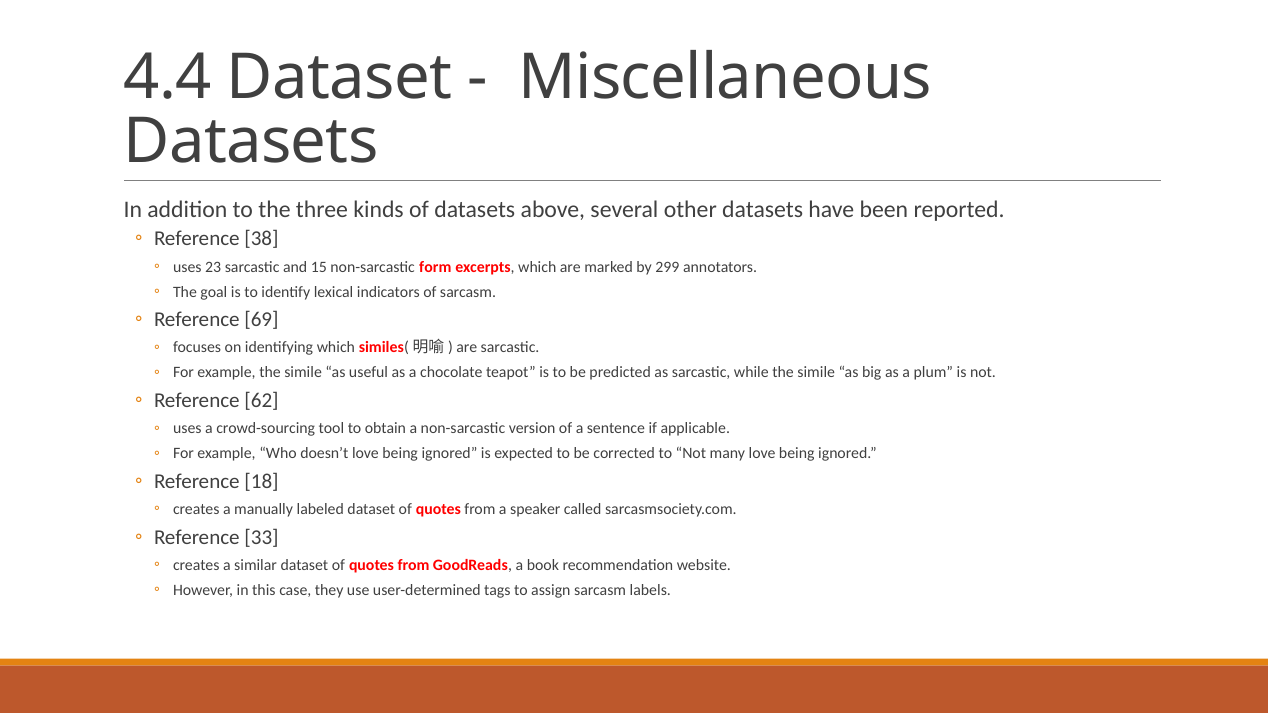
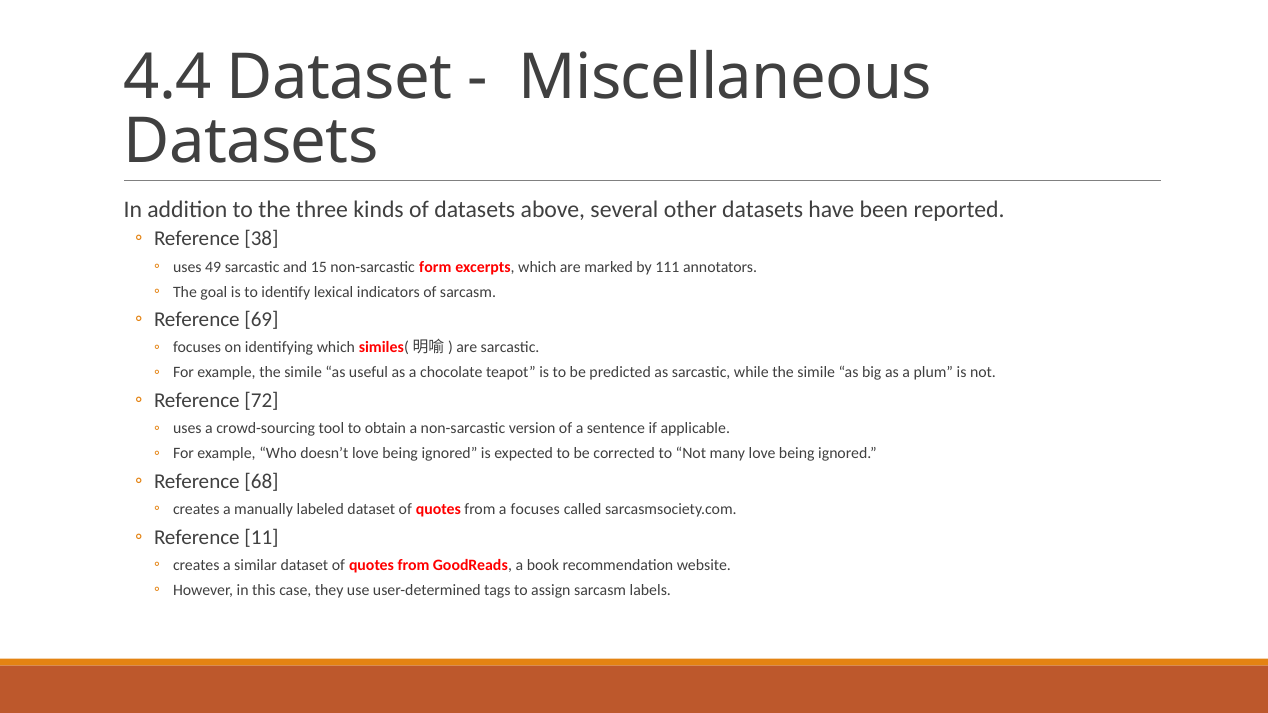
23: 23 -> 49 (213, 267)
299: 299 -> 111 (667, 267)
62: 62 -> 72 (262, 401)
18: 18 -> 68 (262, 481)
a speaker: speaker -> focuses (535, 509)
33: 33 -> 11 (262, 537)
